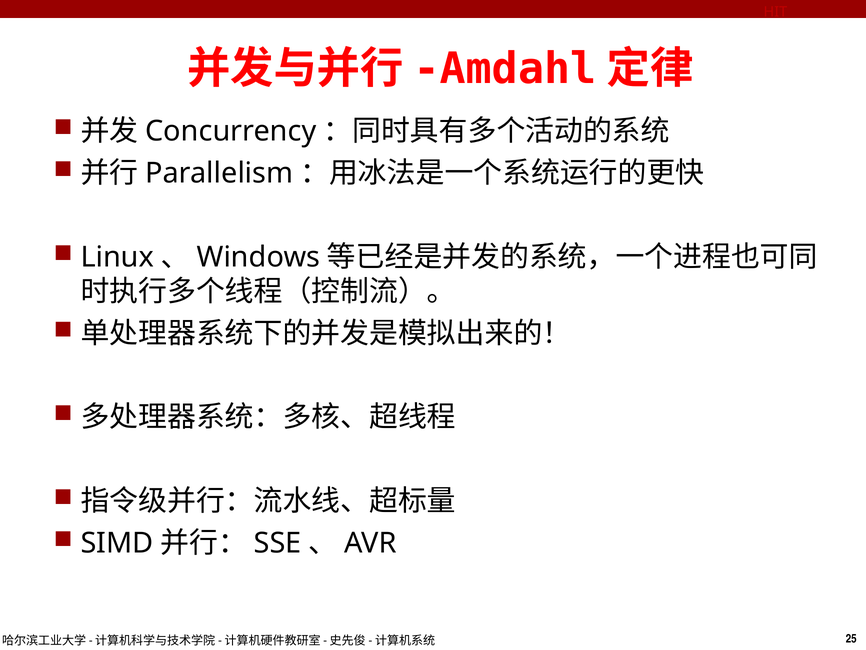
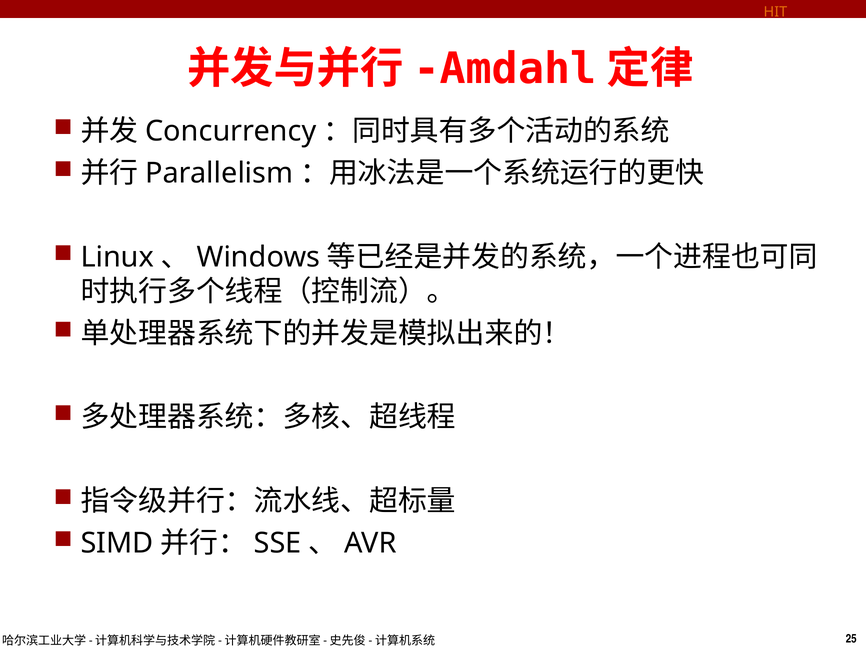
HIT colour: red -> orange (775, 12)
